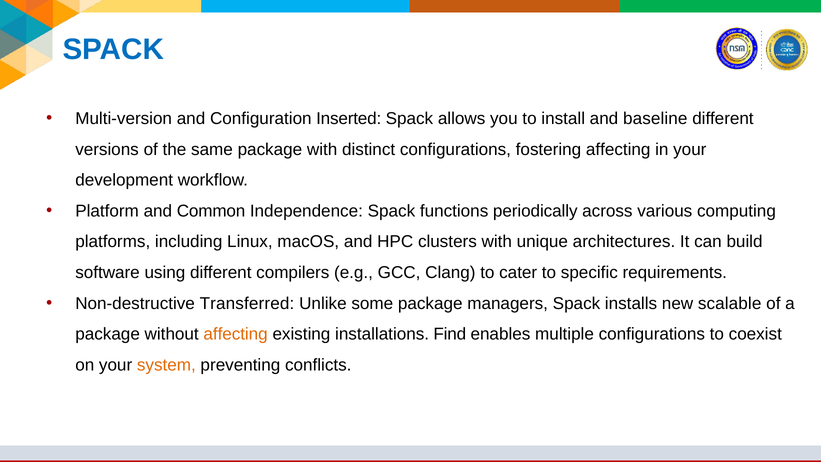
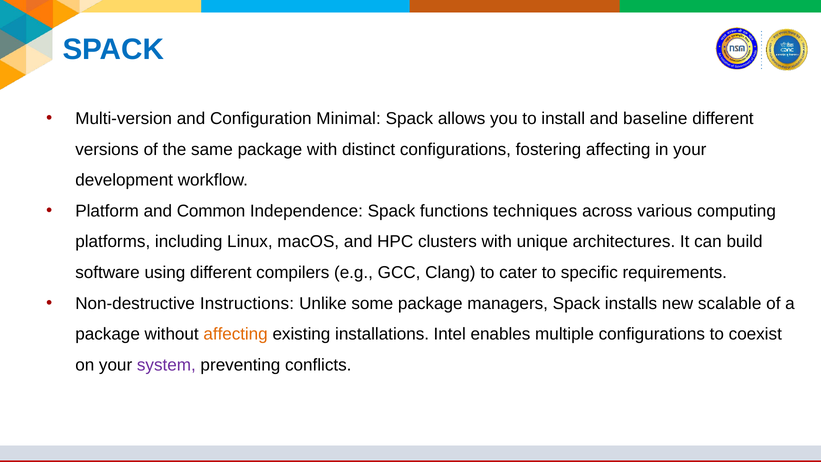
Inserted: Inserted -> Minimal (349, 119)
periodically: periodically -> techniques (535, 211)
Transferred: Transferred -> Instructions (247, 303)
Find: Find -> Intel (450, 334)
system colour: orange -> purple (166, 365)
